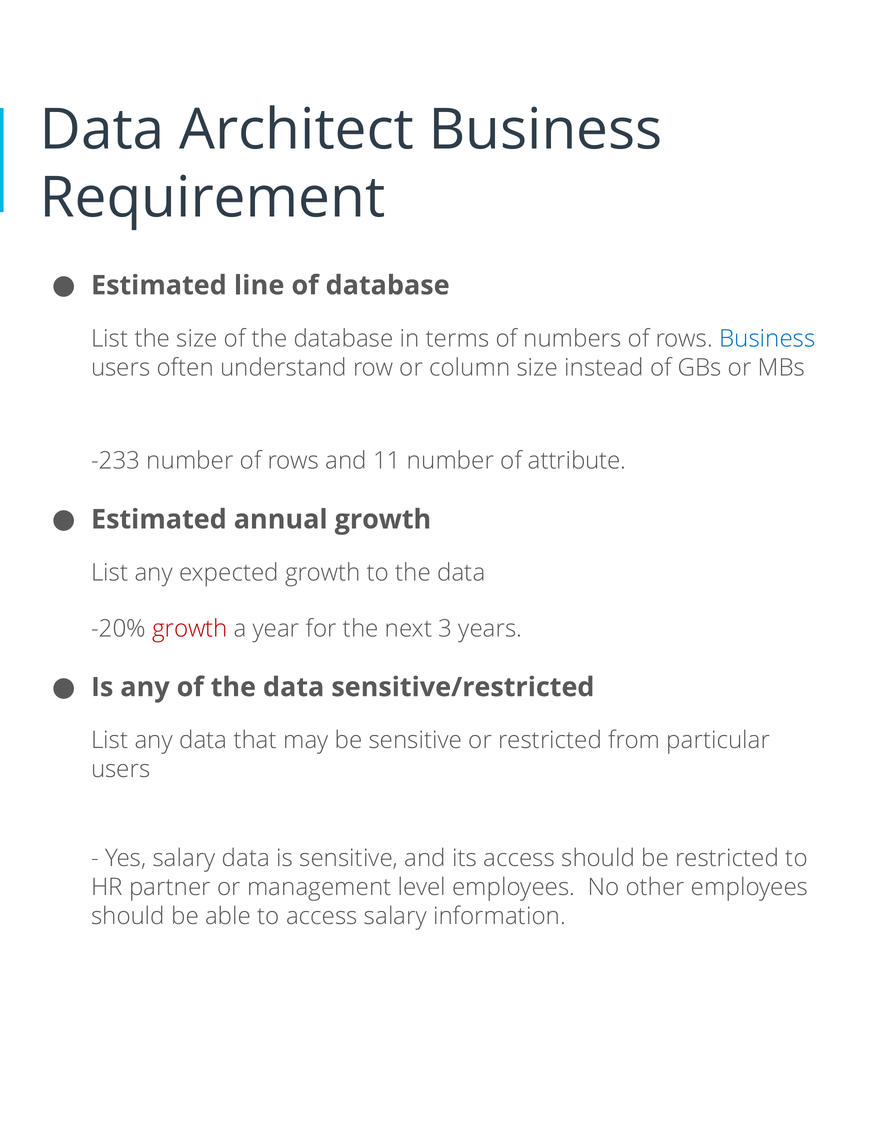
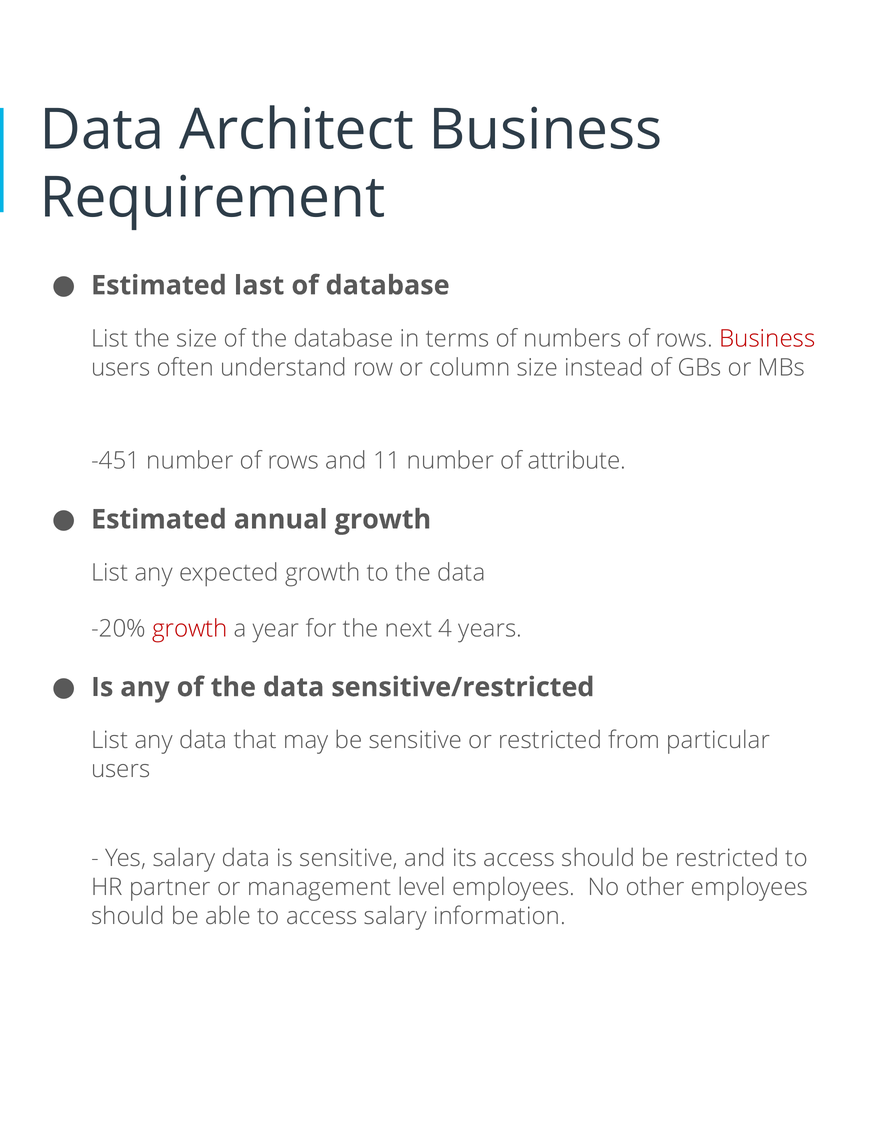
line: line -> last (259, 285)
Business colour: blue -> red (767, 339)
-233: -233 -> -451 (116, 461)
3: 3 -> 4 (445, 629)
